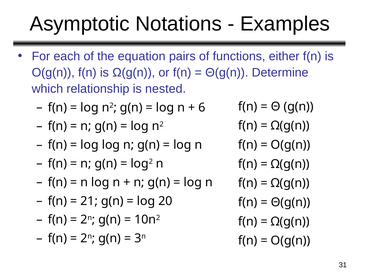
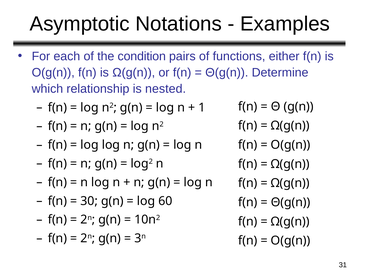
equation: equation -> condition (142, 56)
6: 6 -> 1 (202, 107)
21: 21 -> 30 (89, 201)
20: 20 -> 60 (165, 201)
